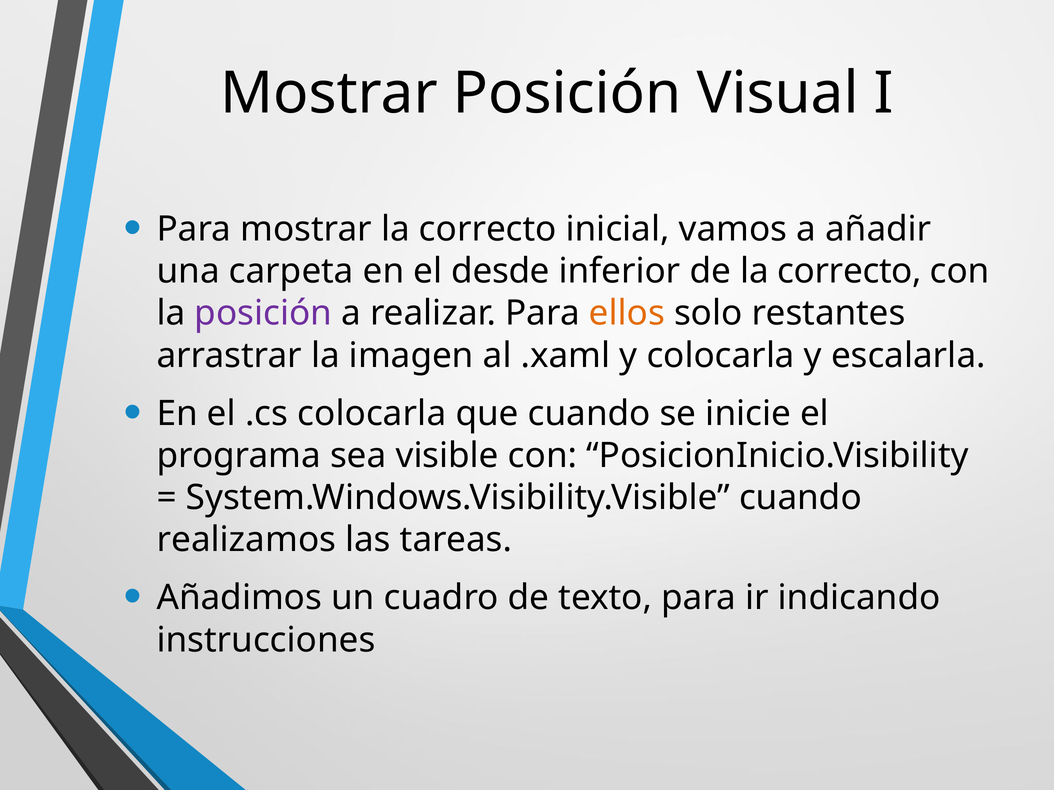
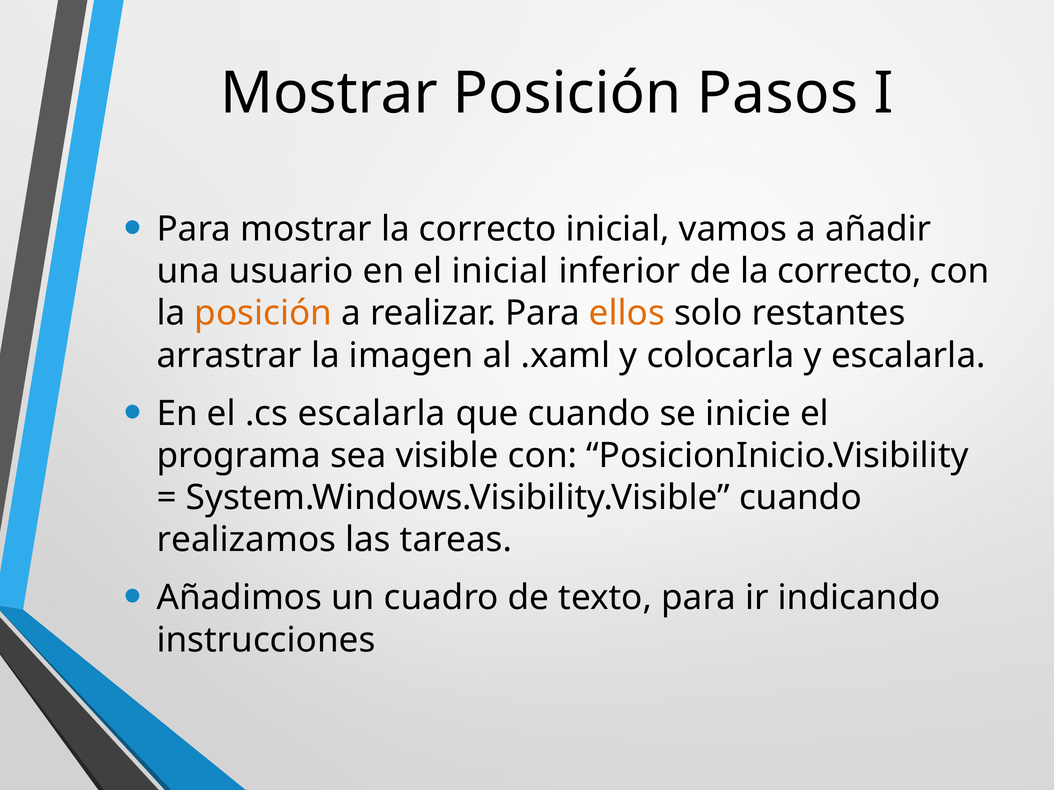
Visual: Visual -> Pasos (777, 94)
carpeta: carpeta -> usuario (291, 271)
el desde: desde -> inicial (500, 271)
posición colour: purple -> orange (263, 314)
.cs colocarla: colocarla -> escalarla (372, 414)
